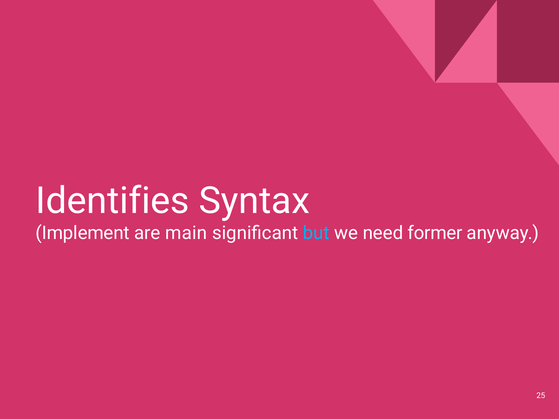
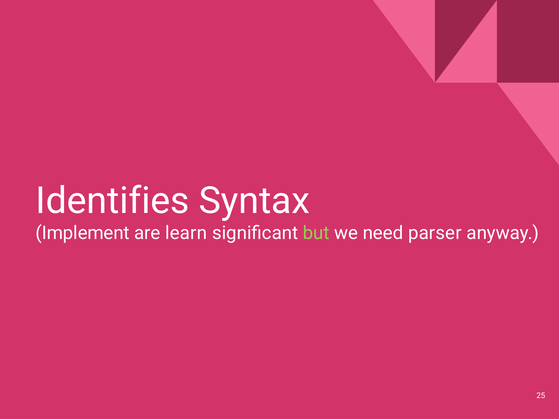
main: main -> learn (186, 233)
but colour: light blue -> light green (316, 233)
former: former -> parser (435, 233)
